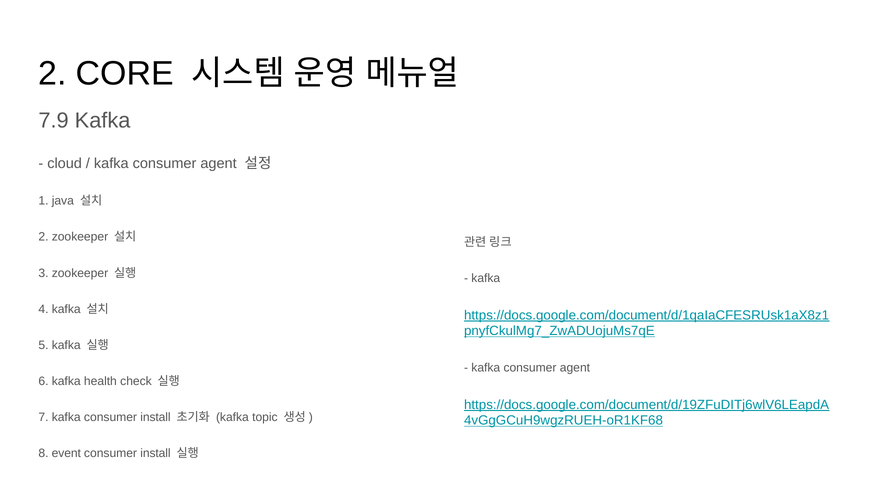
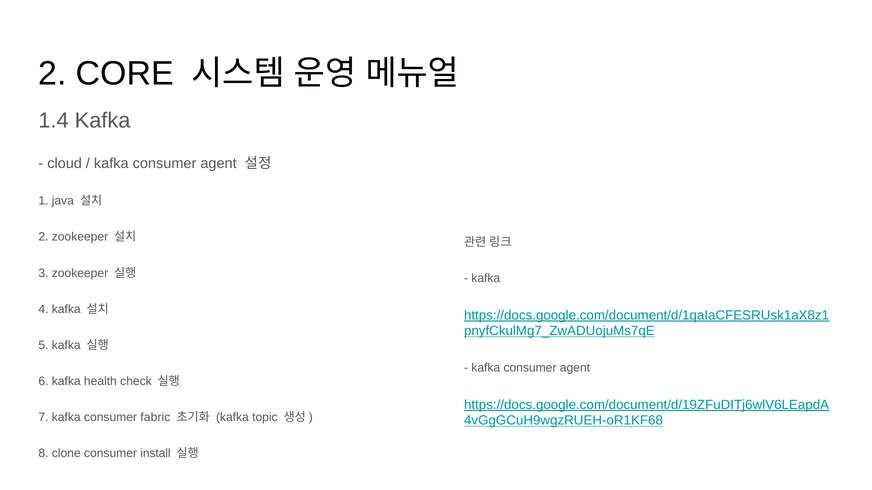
7.9: 7.9 -> 1.4 (54, 121)
kafka consumer install: install -> fabric (155, 418)
event: event -> clone (66, 454)
